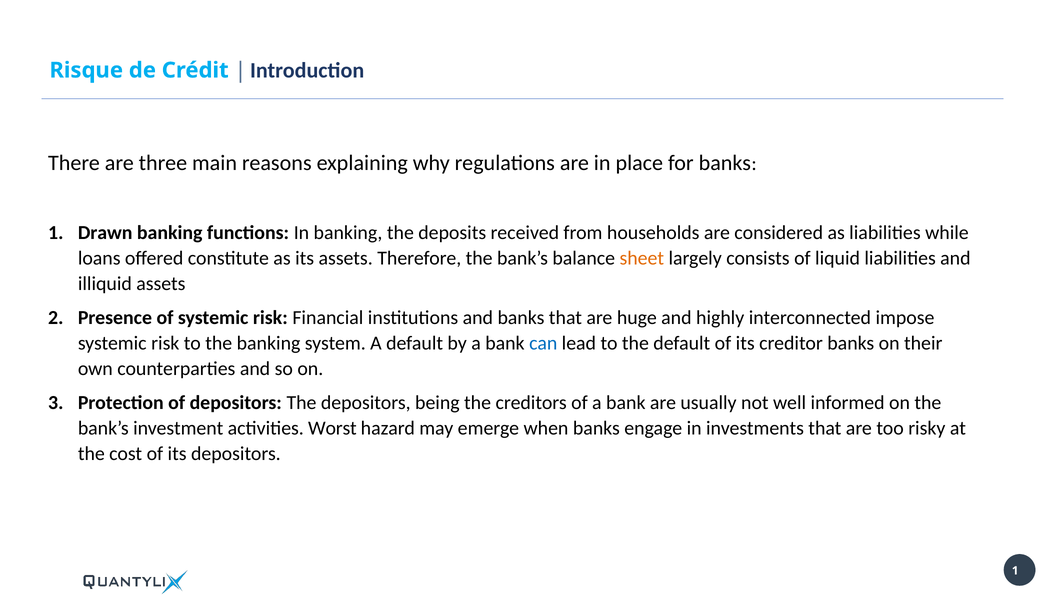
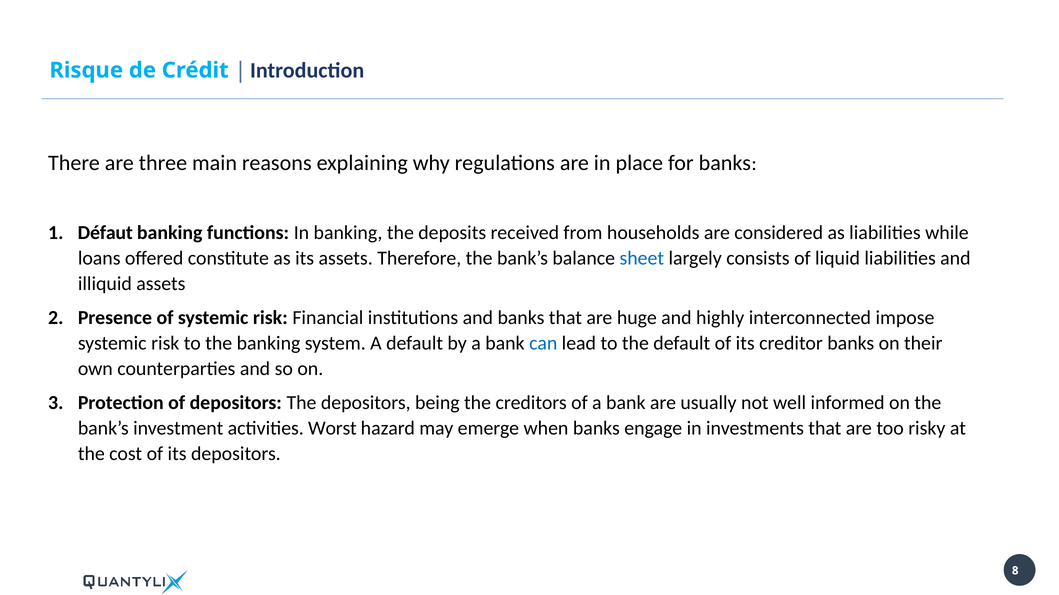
Drawn: Drawn -> Défaut (105, 233)
sheet colour: orange -> blue (642, 258)
6 1: 1 -> 8 (1015, 571)
